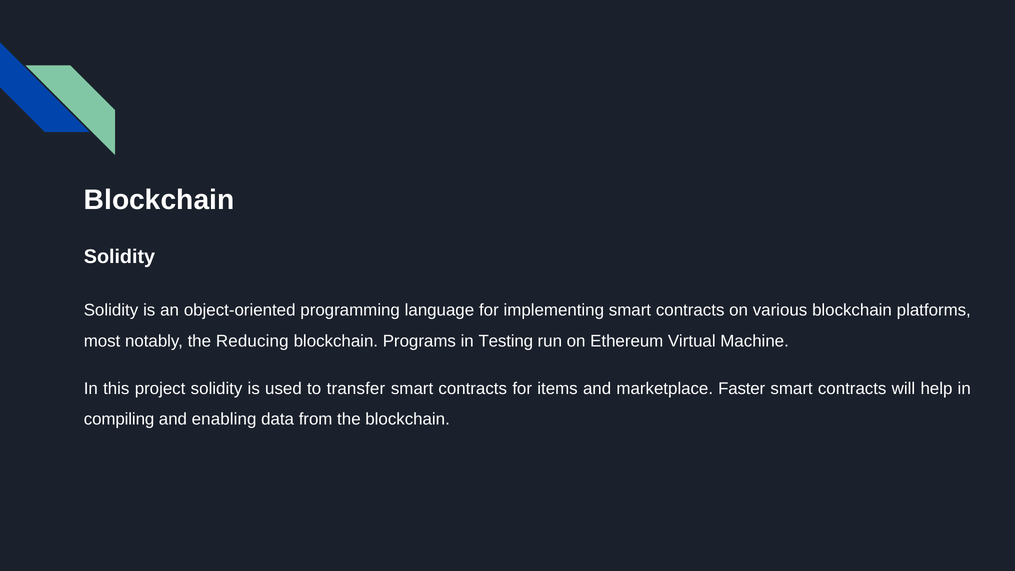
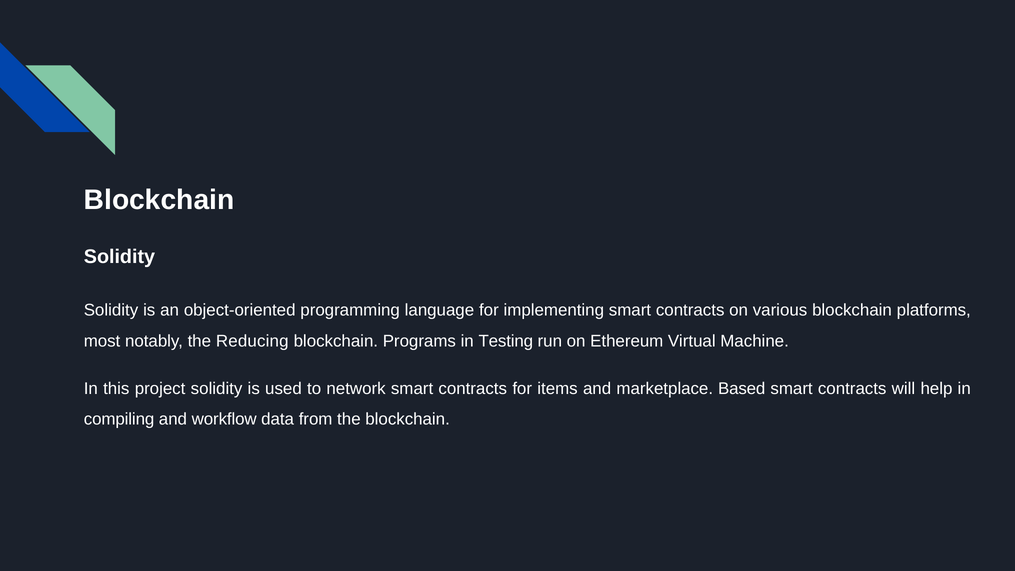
transfer: transfer -> network (356, 388)
Faster: Faster -> Based (742, 388)
enabling: enabling -> workflow (224, 419)
